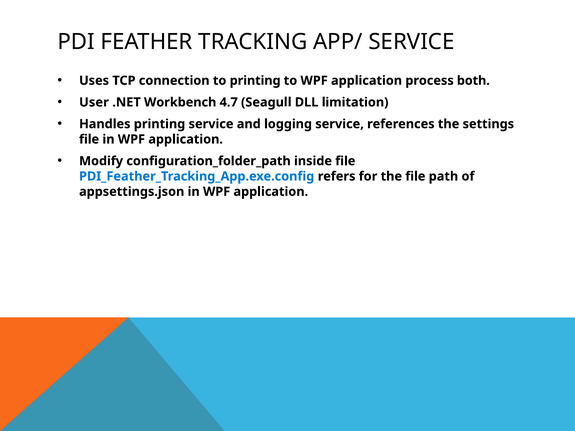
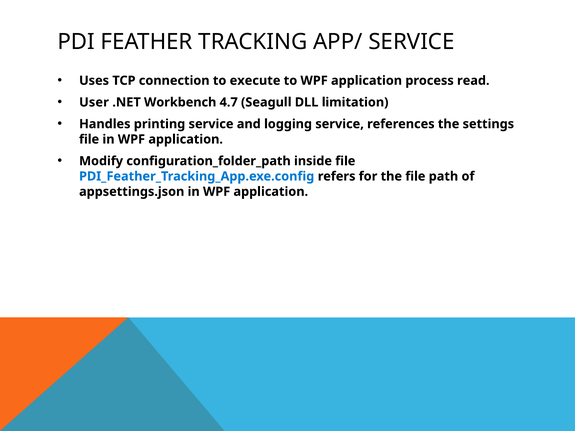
to printing: printing -> execute (255, 81)
both: both -> read (473, 81)
